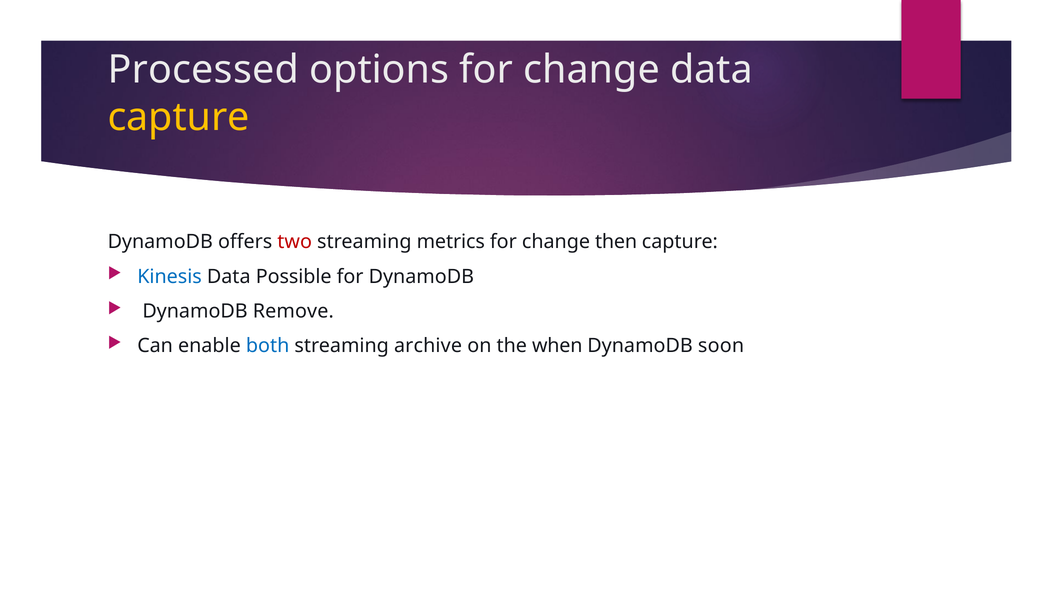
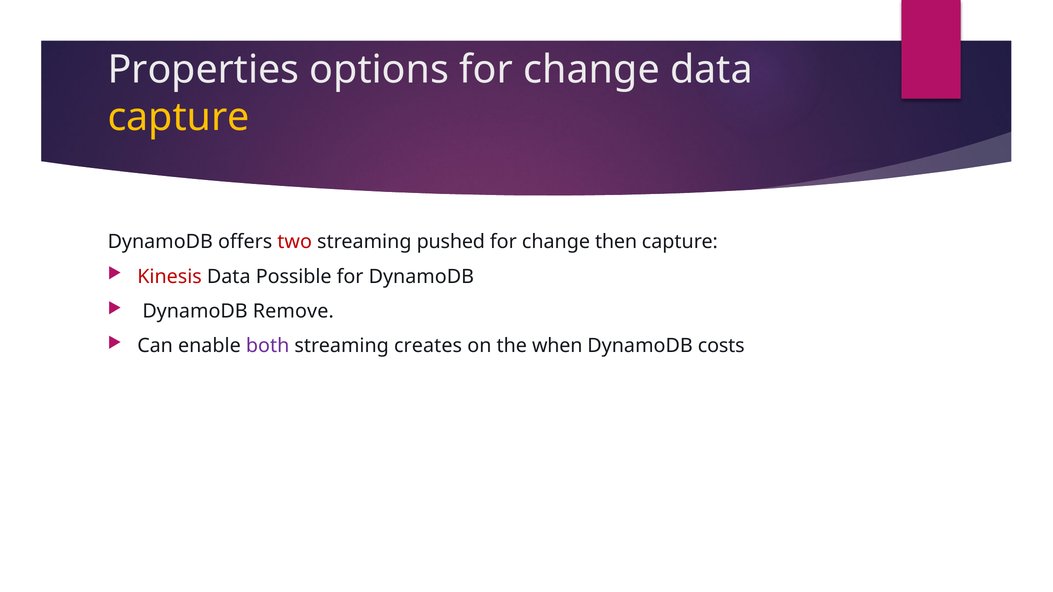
Processed: Processed -> Properties (203, 70)
metrics: metrics -> pushed (451, 242)
Kinesis colour: blue -> red (170, 277)
both colour: blue -> purple (268, 346)
archive: archive -> creates (428, 346)
soon: soon -> costs (721, 346)
